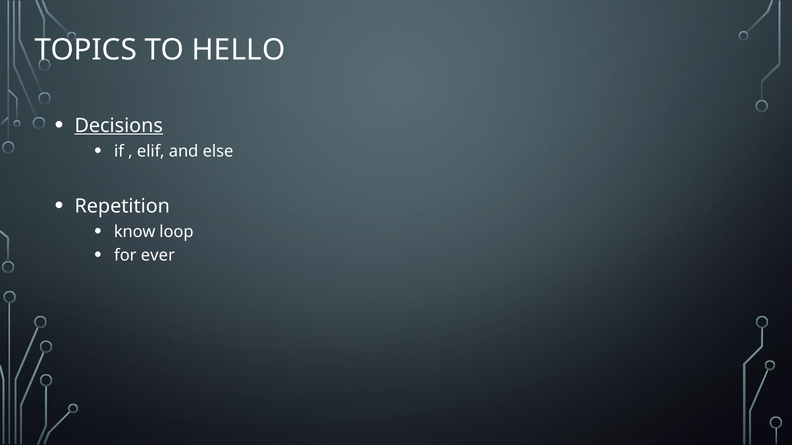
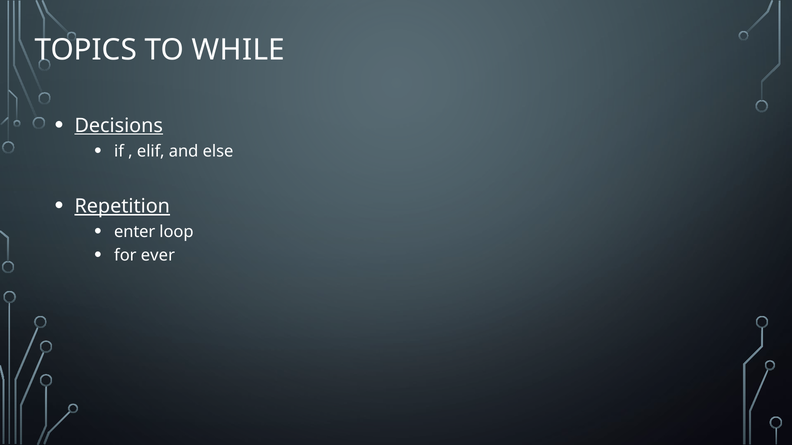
HELLO: HELLO -> WHILE (238, 50)
Repetition underline: none -> present (122, 206)
know: know -> enter (135, 232)
